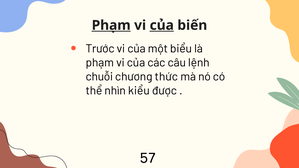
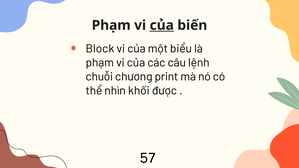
Phạm underline: present -> none (111, 25)
Trước: Trước -> Block (100, 49)
thức: thức -> print (166, 77)
kiểu: kiểu -> khối (139, 91)
